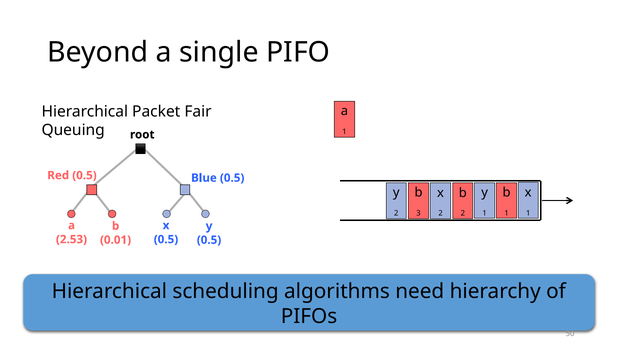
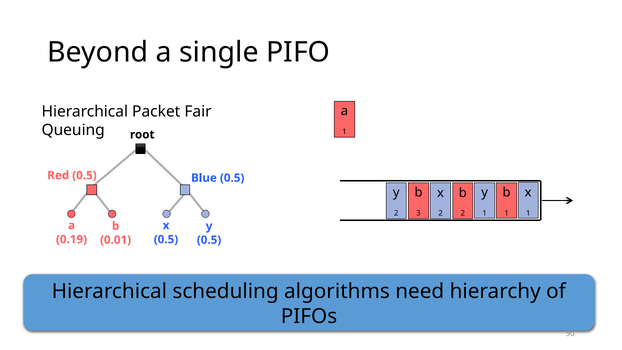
2.53: 2.53 -> 0.19 (71, 239)
